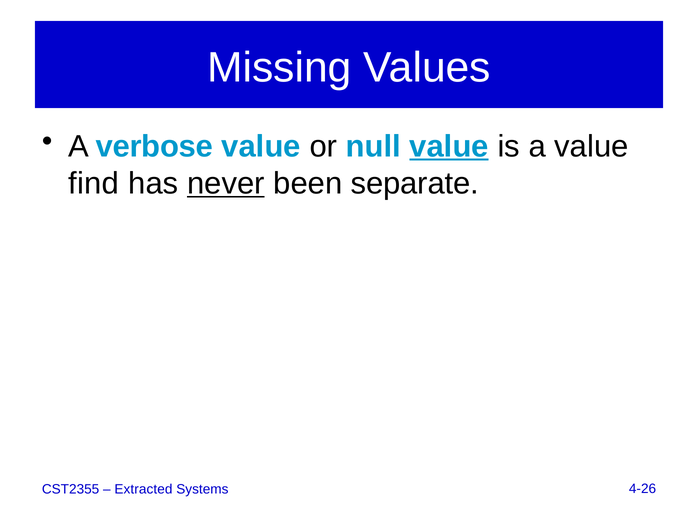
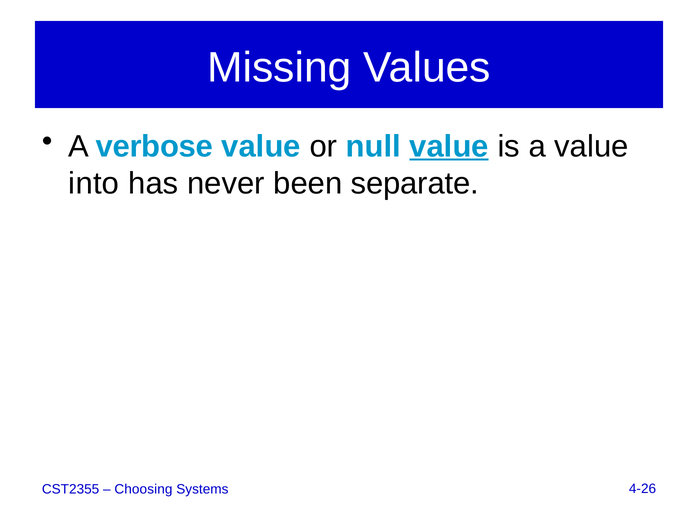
find: find -> into (94, 184)
never underline: present -> none (226, 184)
Extracted: Extracted -> Choosing (143, 490)
